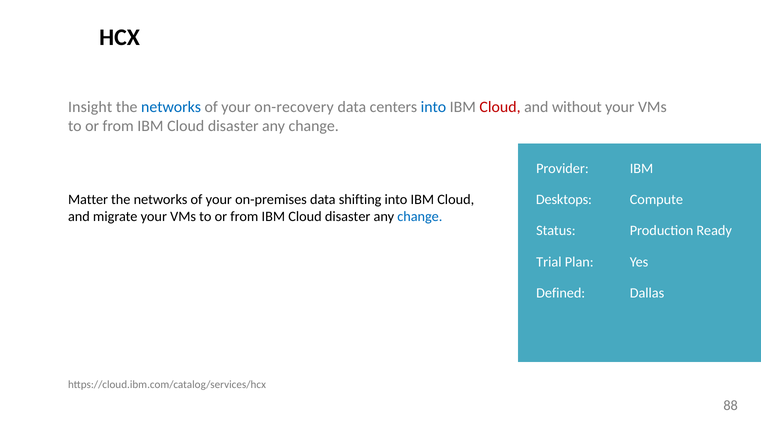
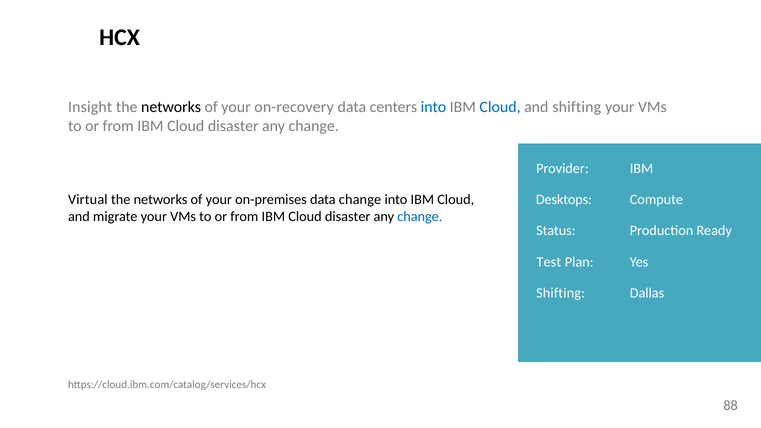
networks colour: blue -> black (171, 107)
Cloud colour: red -> blue (500, 107)
and without: without -> shifting (577, 107)
Matter: Matter -> Virtual (88, 200)
data shifting: shifting -> change (360, 200)
Trial: Trial -> Test (549, 262)
Defined: Defined -> Shifting (561, 293)
